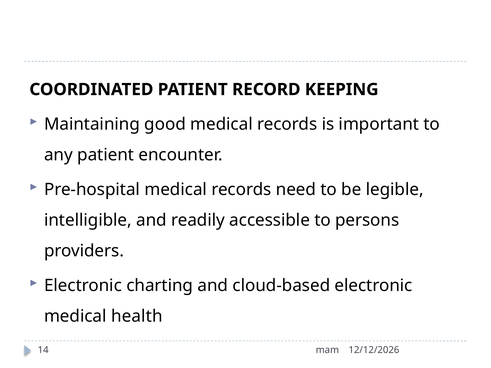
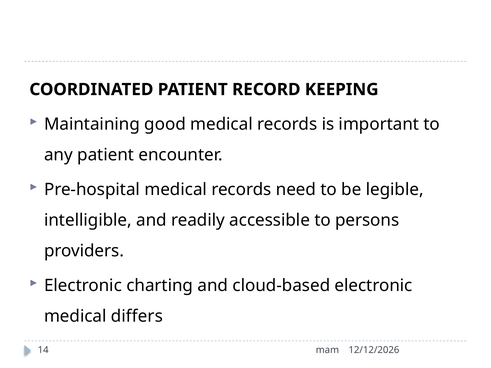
health: health -> differs (137, 317)
